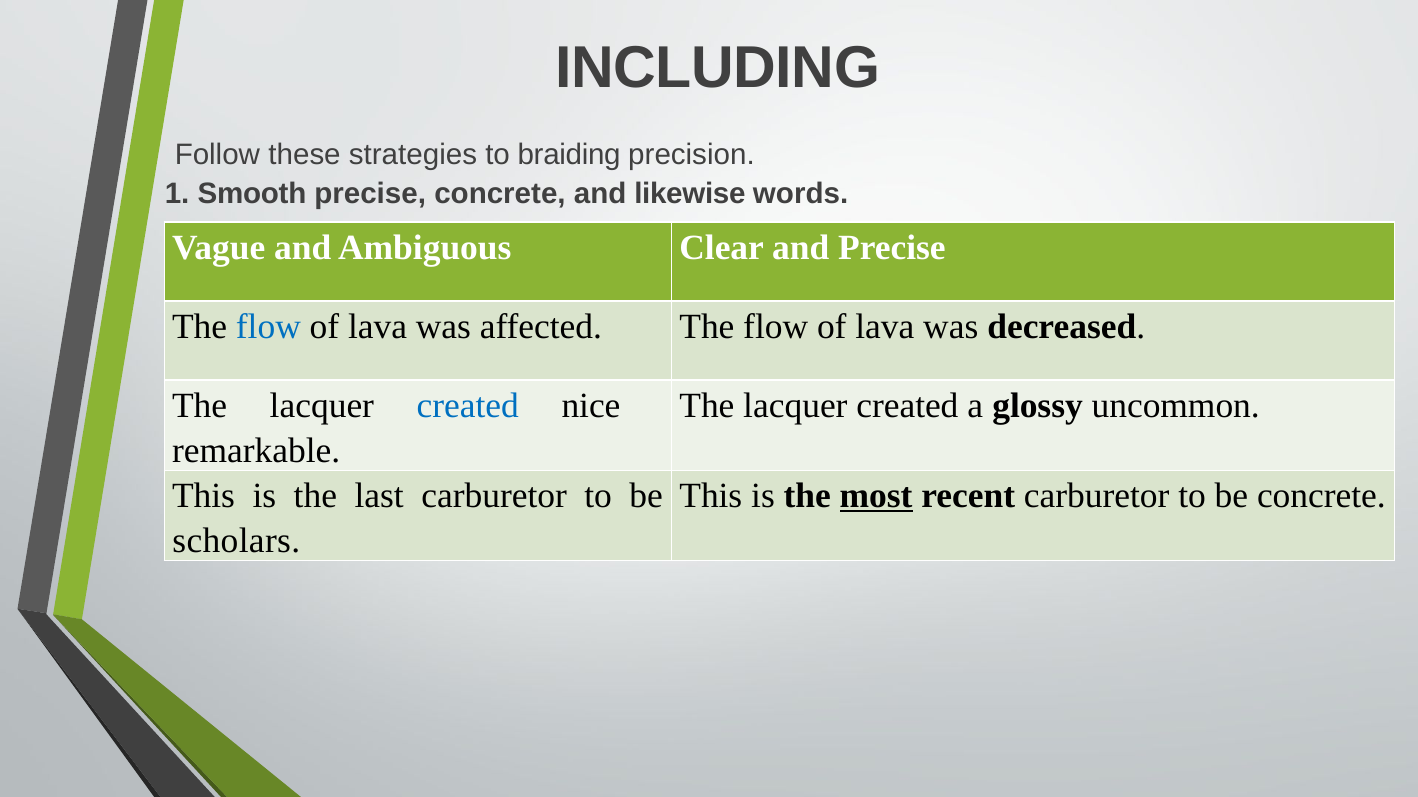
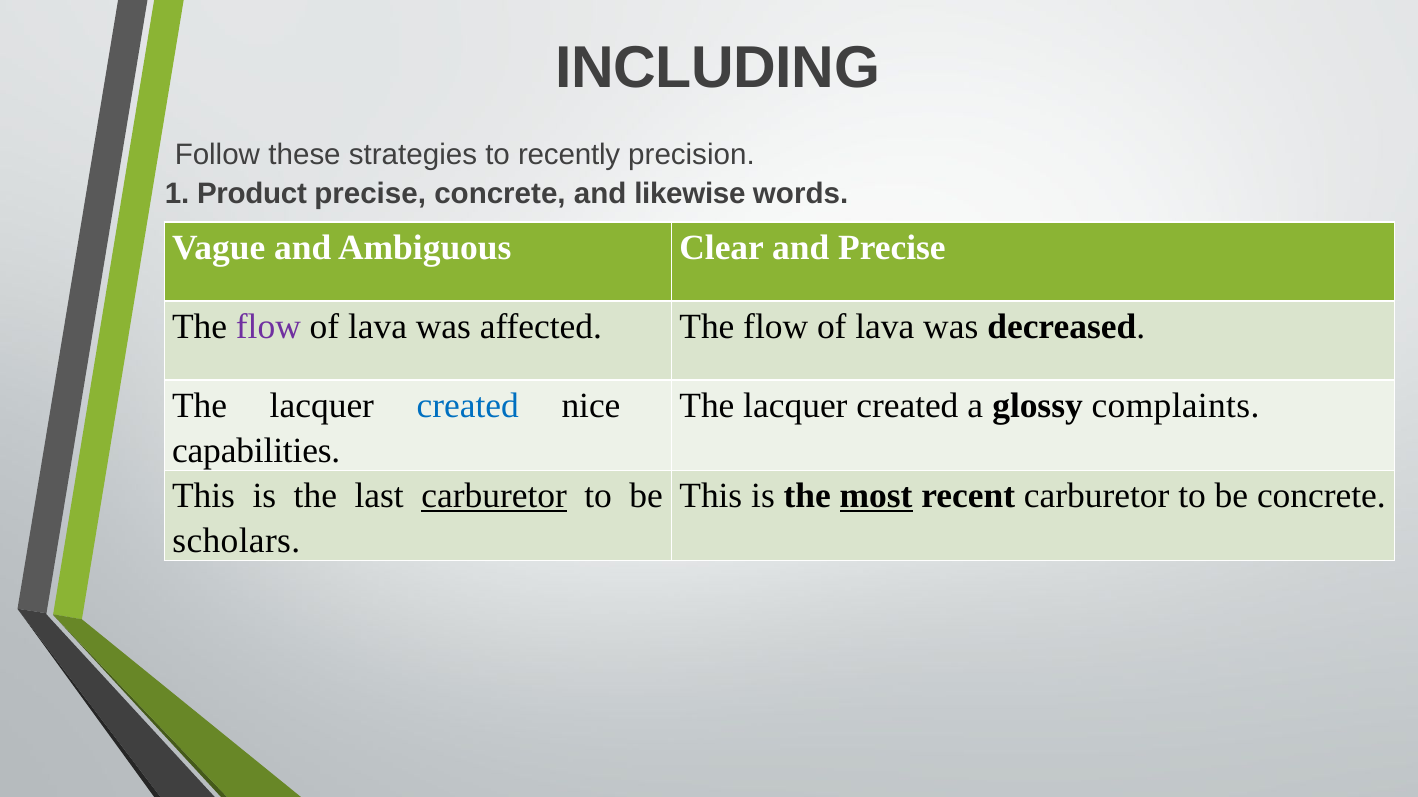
braiding: braiding -> recently (569, 155)
Smooth: Smooth -> Product (252, 194)
flow colour: blue -> purple (268, 327)
uncommon: uncommon -> complaints (1176, 406)
remarkable: remarkable -> capabilities (256, 451)
carburetor underline: none -> present (494, 496)
